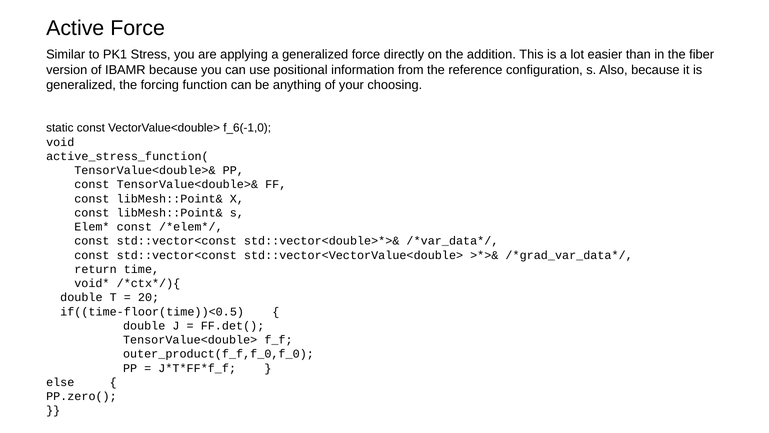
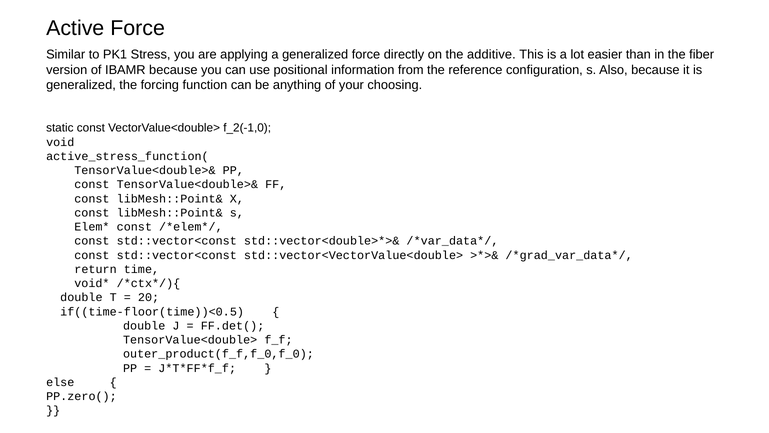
addition: addition -> additive (491, 54)
f_6(-1,0: f_6(-1,0 -> f_2(-1,0 (247, 128)
